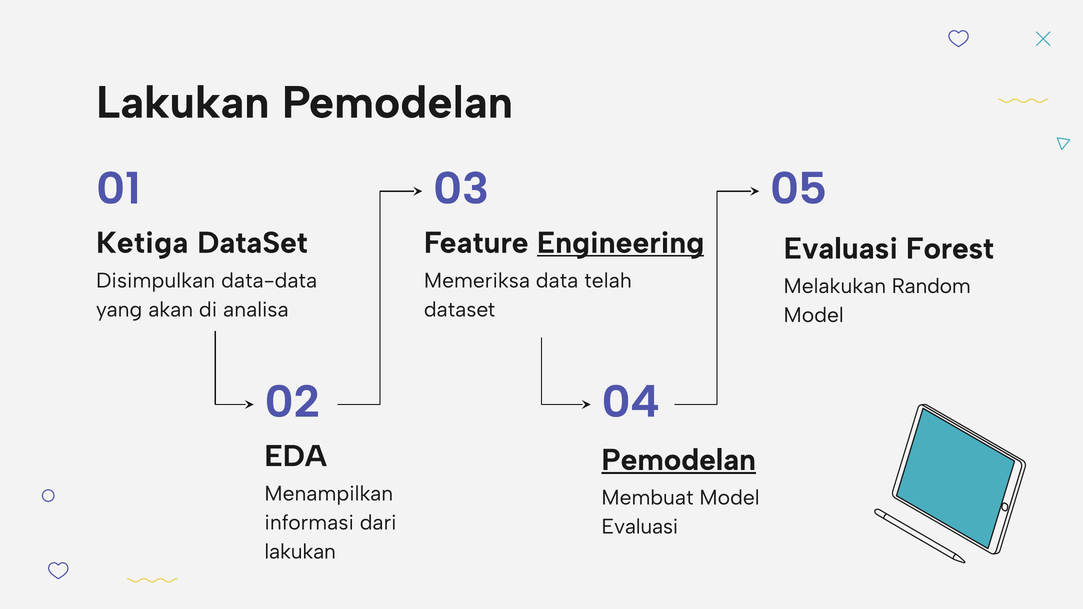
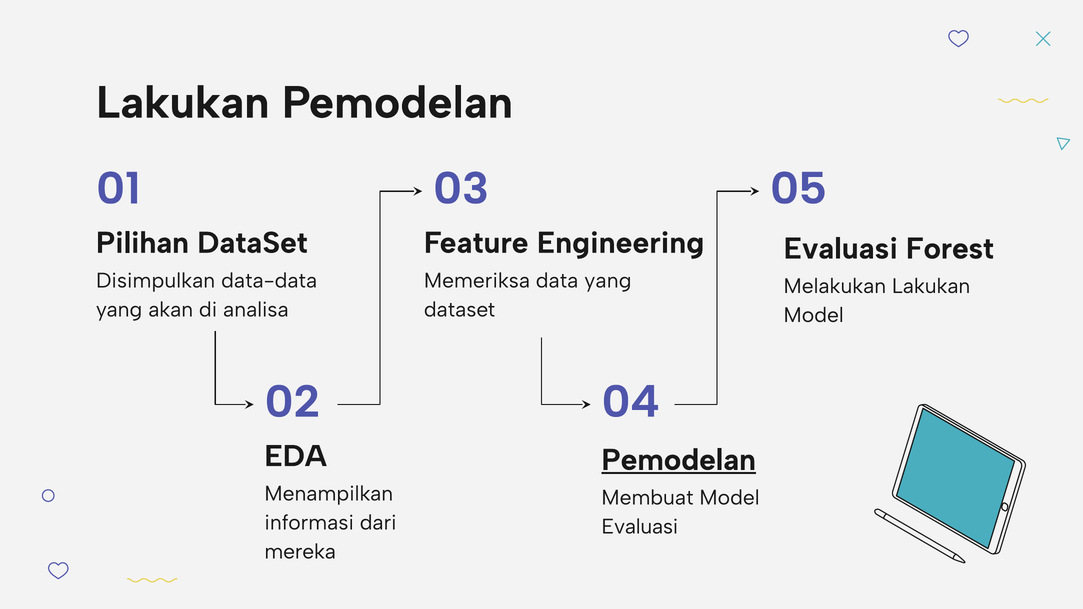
Ketiga: Ketiga -> Pilihan (142, 243)
Engineering underline: present -> none (621, 243)
data telah: telah -> yang (608, 281)
Melakukan Random: Random -> Lakukan (931, 287)
lakukan: lakukan -> mereka (300, 552)
